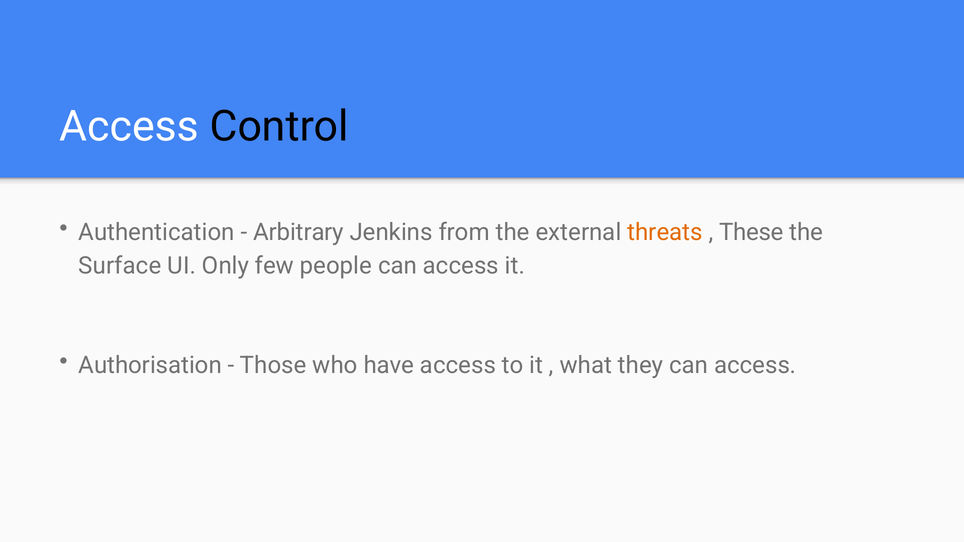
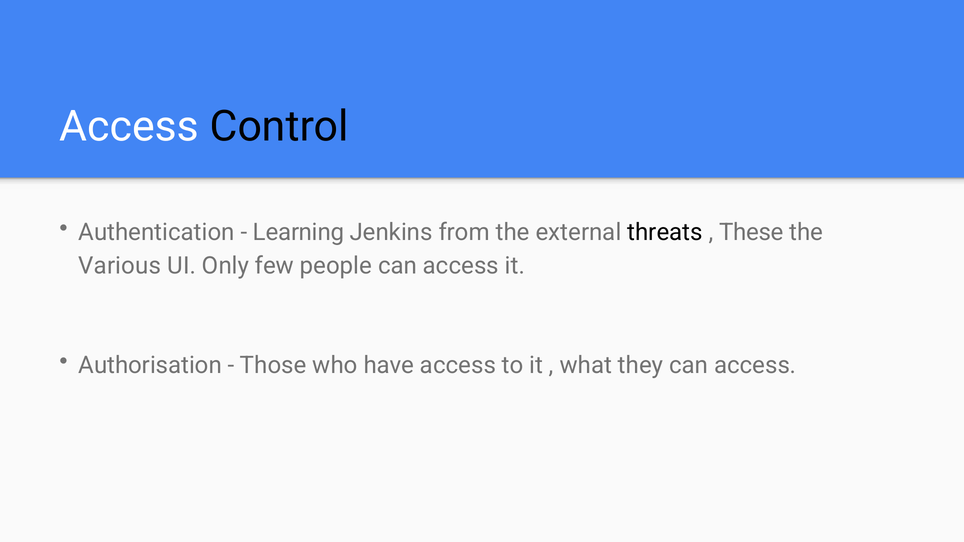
Arbitrary: Arbitrary -> Learning (299, 232)
threats colour: orange -> black (665, 232)
Surface: Surface -> Various (120, 266)
